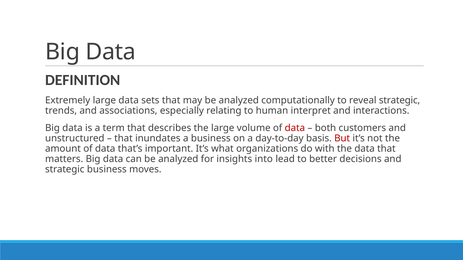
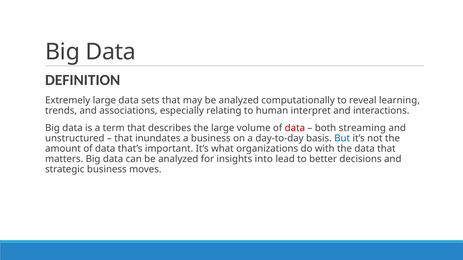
reveal strategic: strategic -> learning (399, 100)
customers: customers -> streaming (362, 128)
But colour: red -> blue (342, 138)
